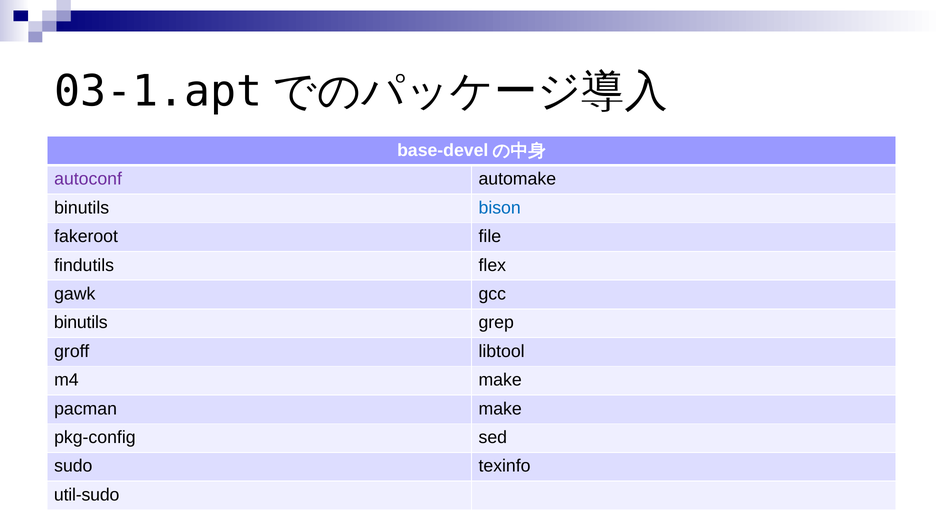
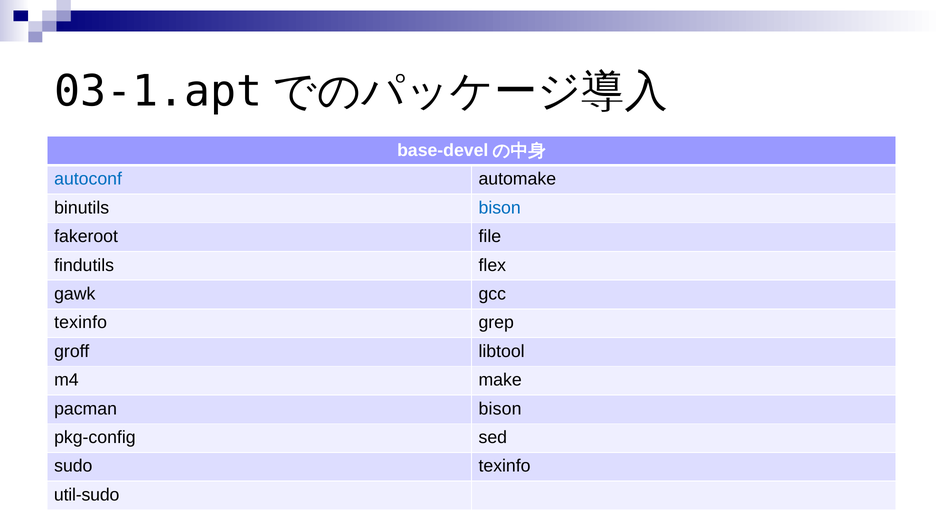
autoconf colour: purple -> blue (88, 179)
binutils: binutils -> texinfo (81, 322)
pacman make: make -> bison (500, 408)
